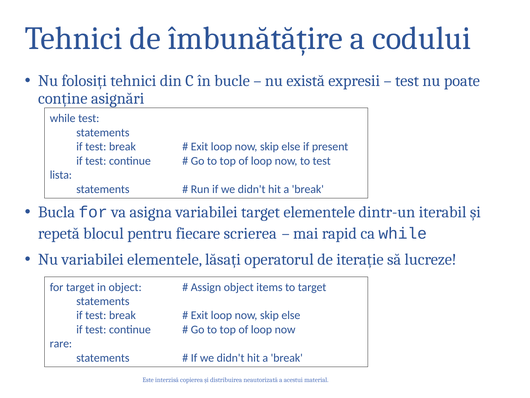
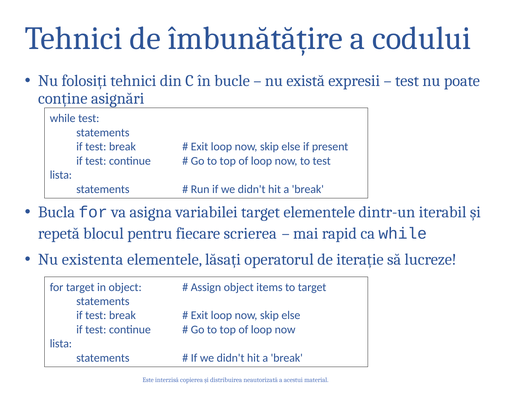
Nu variabilei: variabilei -> existenta (92, 259)
rare: rare -> lista (61, 343)
